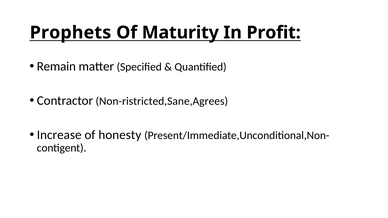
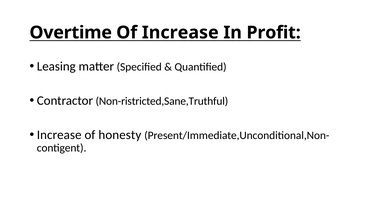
Prophets: Prophets -> Overtime (71, 33)
Of Maturity: Maturity -> Increase (180, 33)
Remain: Remain -> Leasing (56, 66)
Non-ristricted,Sane,Agrees: Non-ristricted,Sane,Agrees -> Non-ristricted,Sane,Truthful (162, 101)
